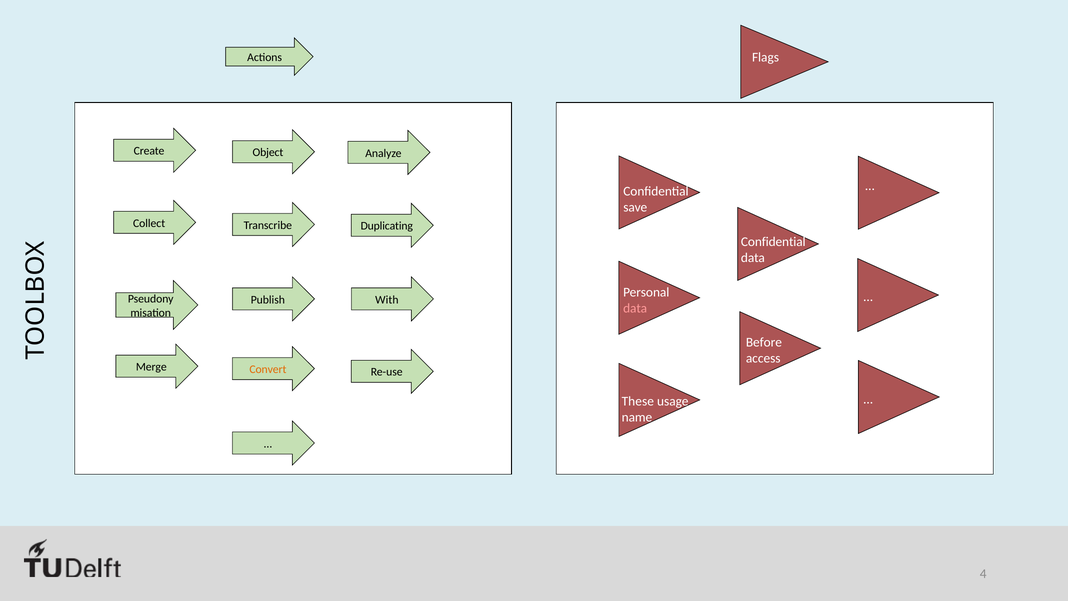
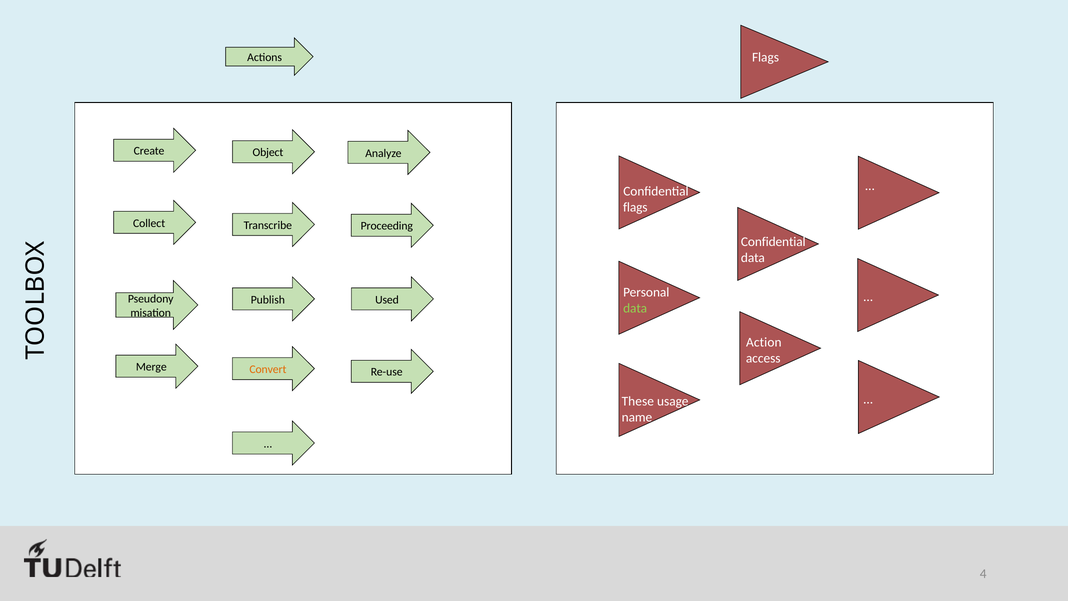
save: save -> flags (635, 207)
Duplicating: Duplicating -> Proceeding (387, 226)
With: With -> Used (387, 300)
data colour: pink -> light green (635, 308)
Before: Before -> Action (764, 342)
